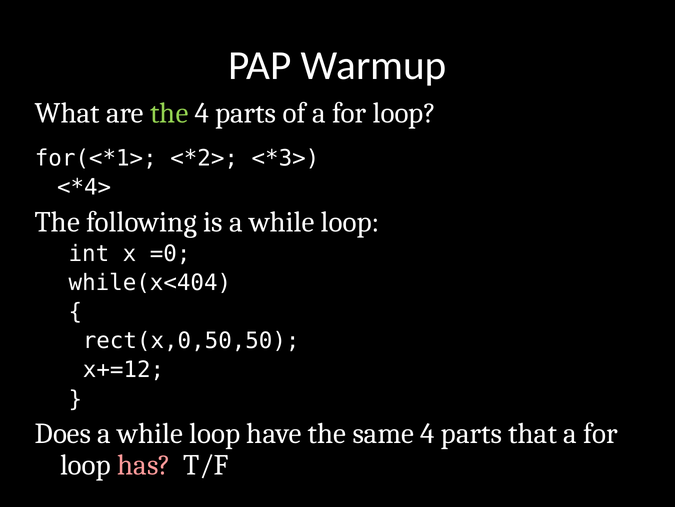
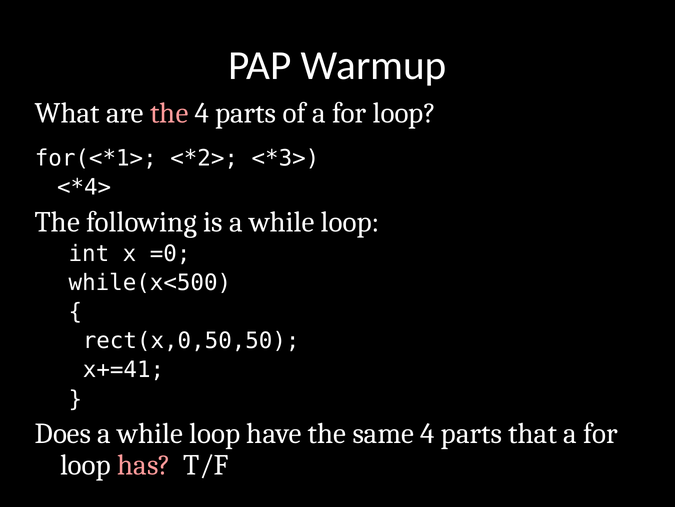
the colour: light green -> pink (169, 113)
while(x<404: while(x<404 -> while(x<500 (150, 282)
x+=12: x+=12 -> x+=41 (123, 369)
